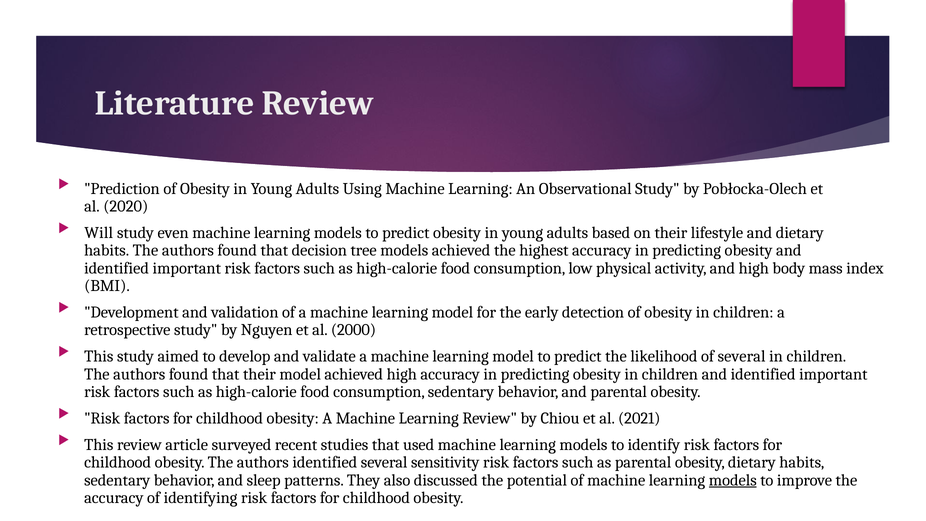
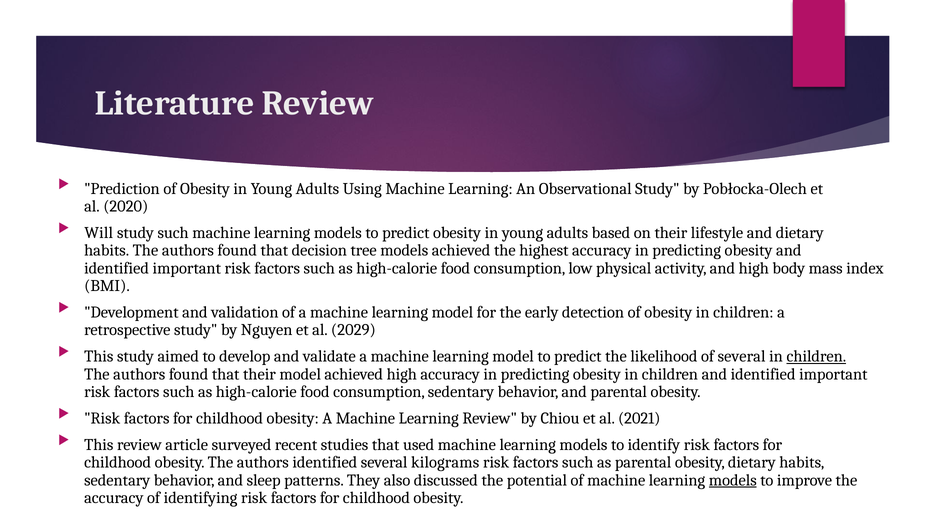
study even: even -> such (173, 233)
2000: 2000 -> 2029 (353, 330)
children underline: none -> present (816, 356)
sensitivity: sensitivity -> kilograms (445, 462)
